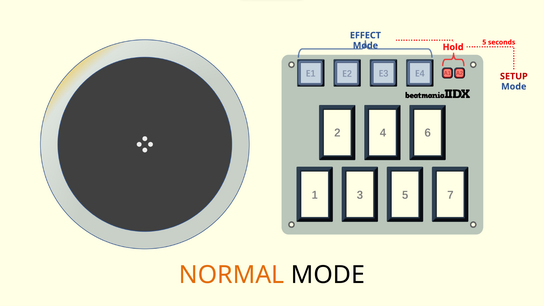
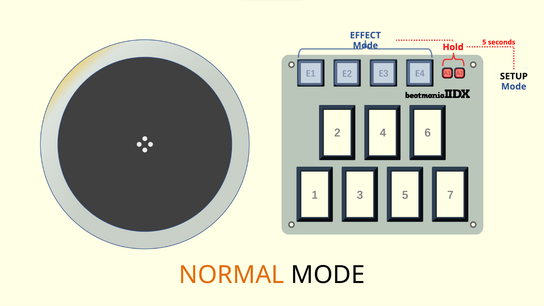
SETUP colour: red -> black (514, 76)
